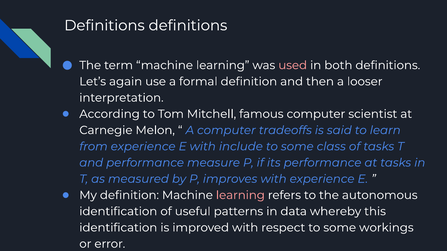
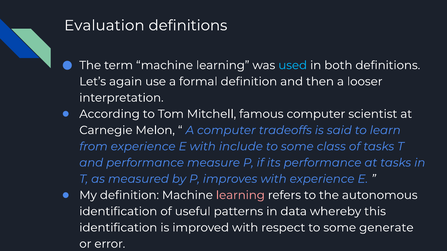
Definitions: Definitions -> Evaluation (104, 25)
used colour: pink -> light blue (293, 65)
workings: workings -> generate (386, 228)
